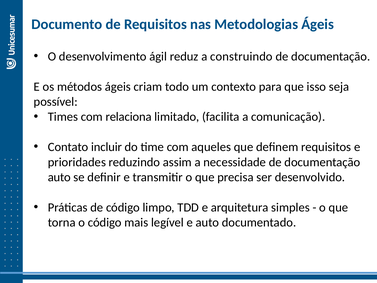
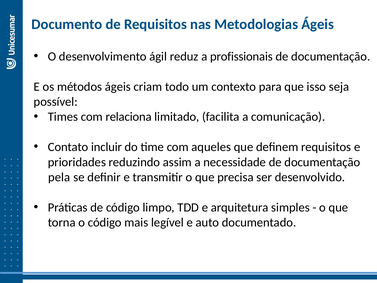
construindo: construindo -> profissionais (241, 56)
auto: auto -> pela (59, 177)
